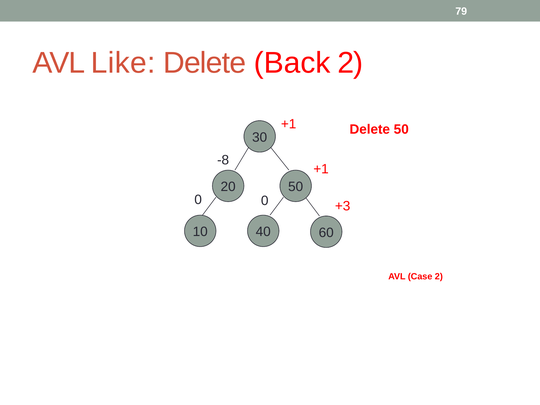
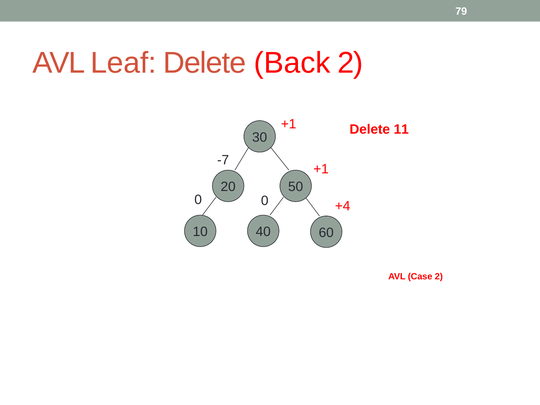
Like: Like -> Leaf (123, 63)
Delete 50: 50 -> 11 (401, 129)
-8: -8 -> -7 (223, 160)
+3: +3 -> +4 (343, 206)
